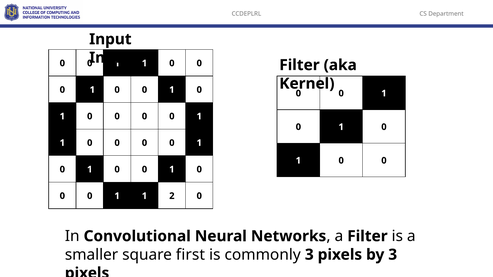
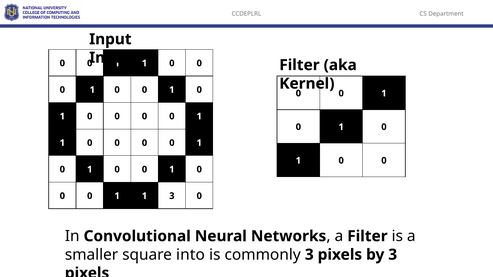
1 2: 2 -> 3 (172, 196)
first: first -> into (190, 255)
